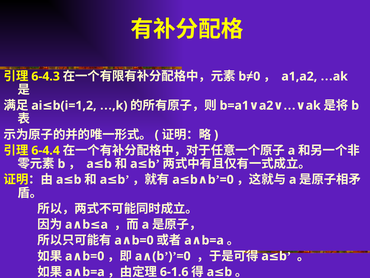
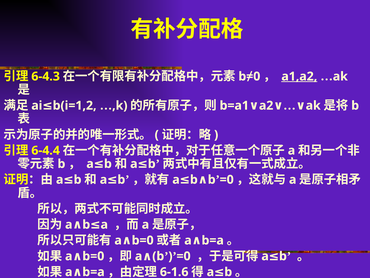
a1,a2 underline: none -> present (299, 76)
